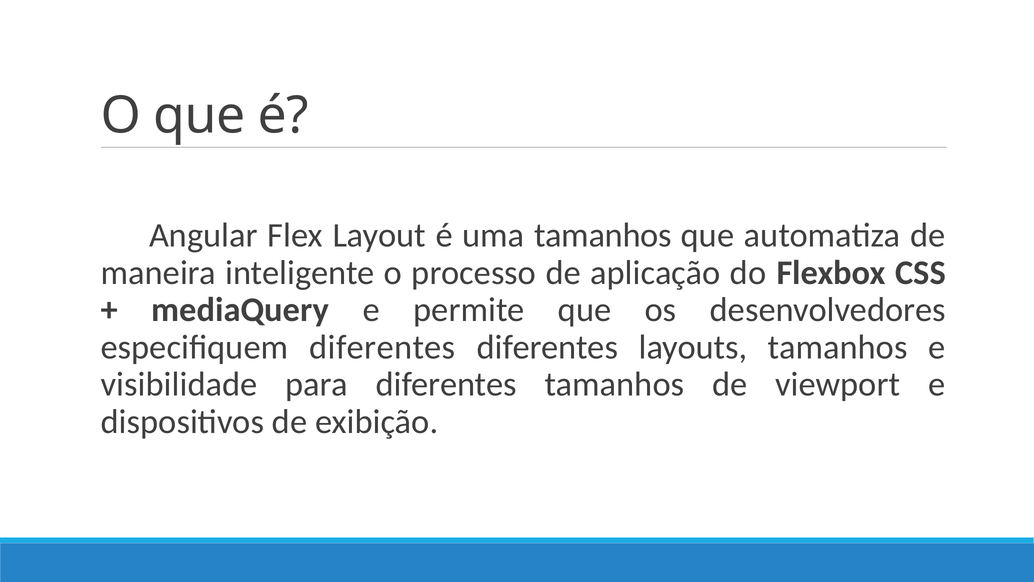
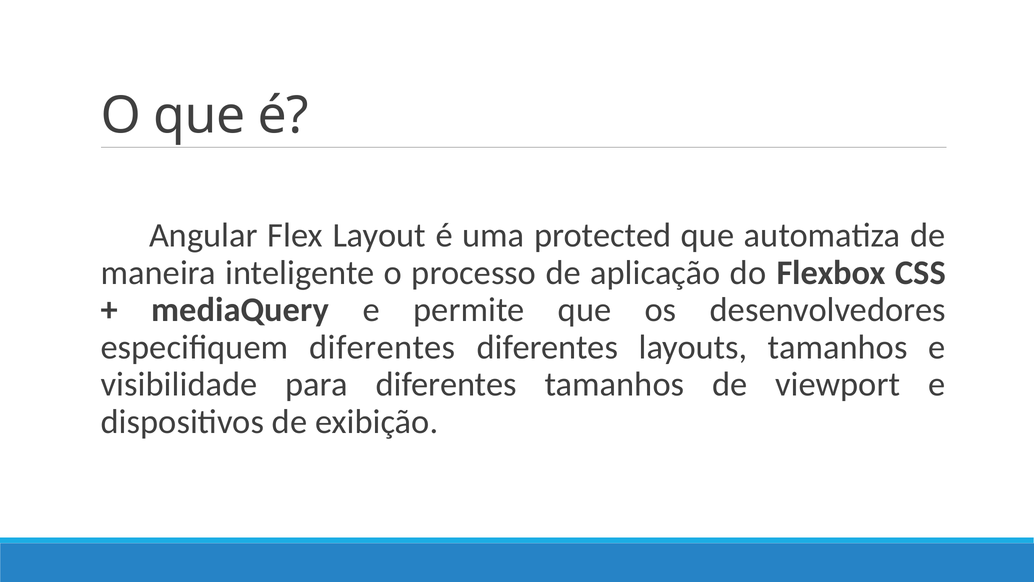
uma tamanhos: tamanhos -> protected (603, 235)
